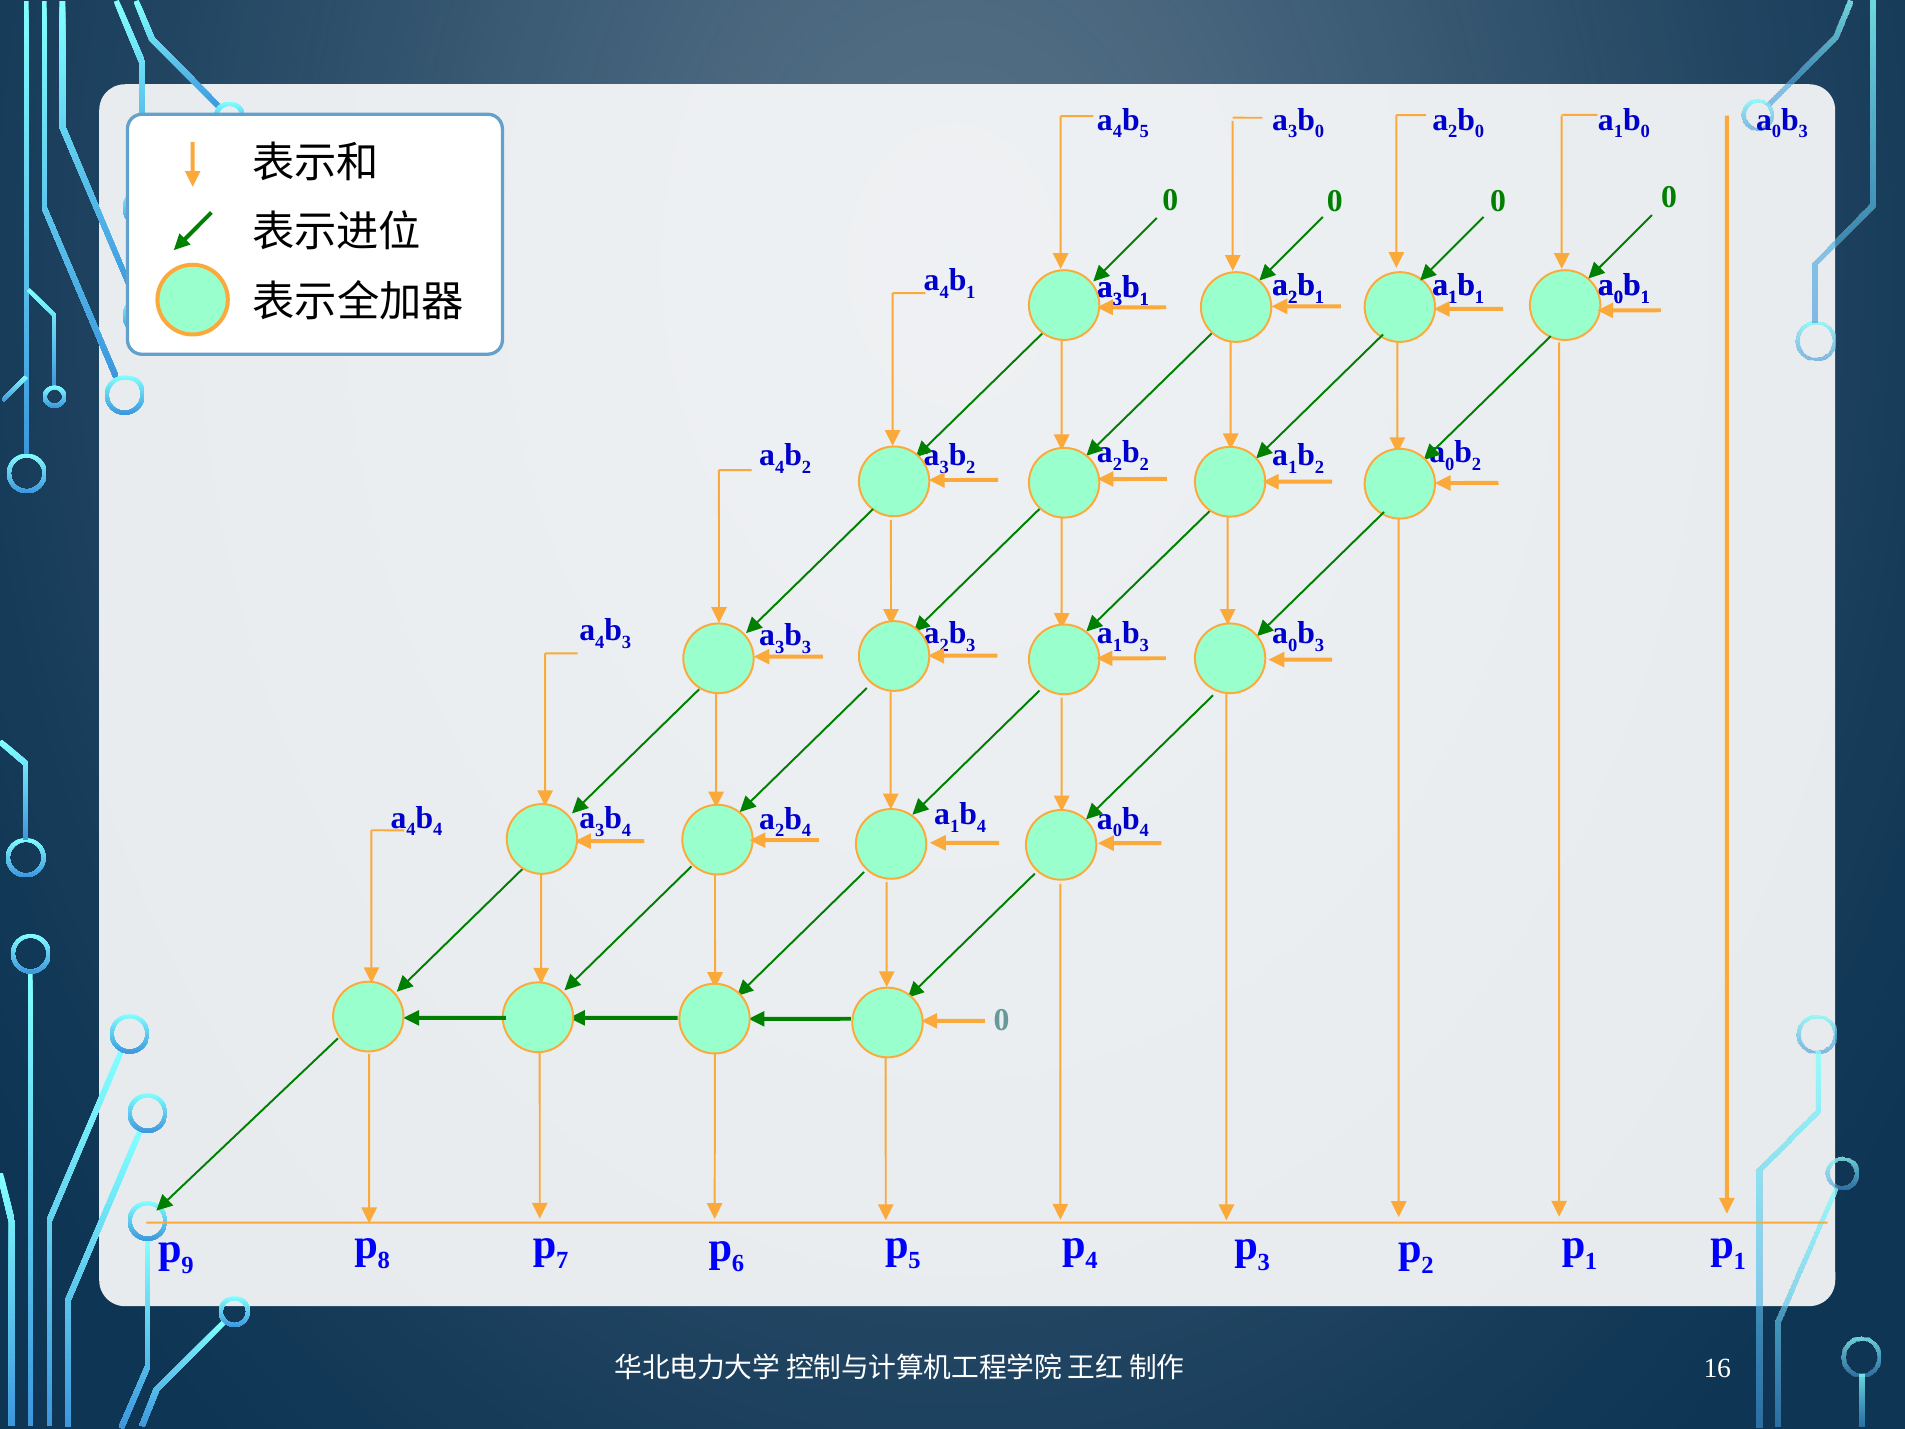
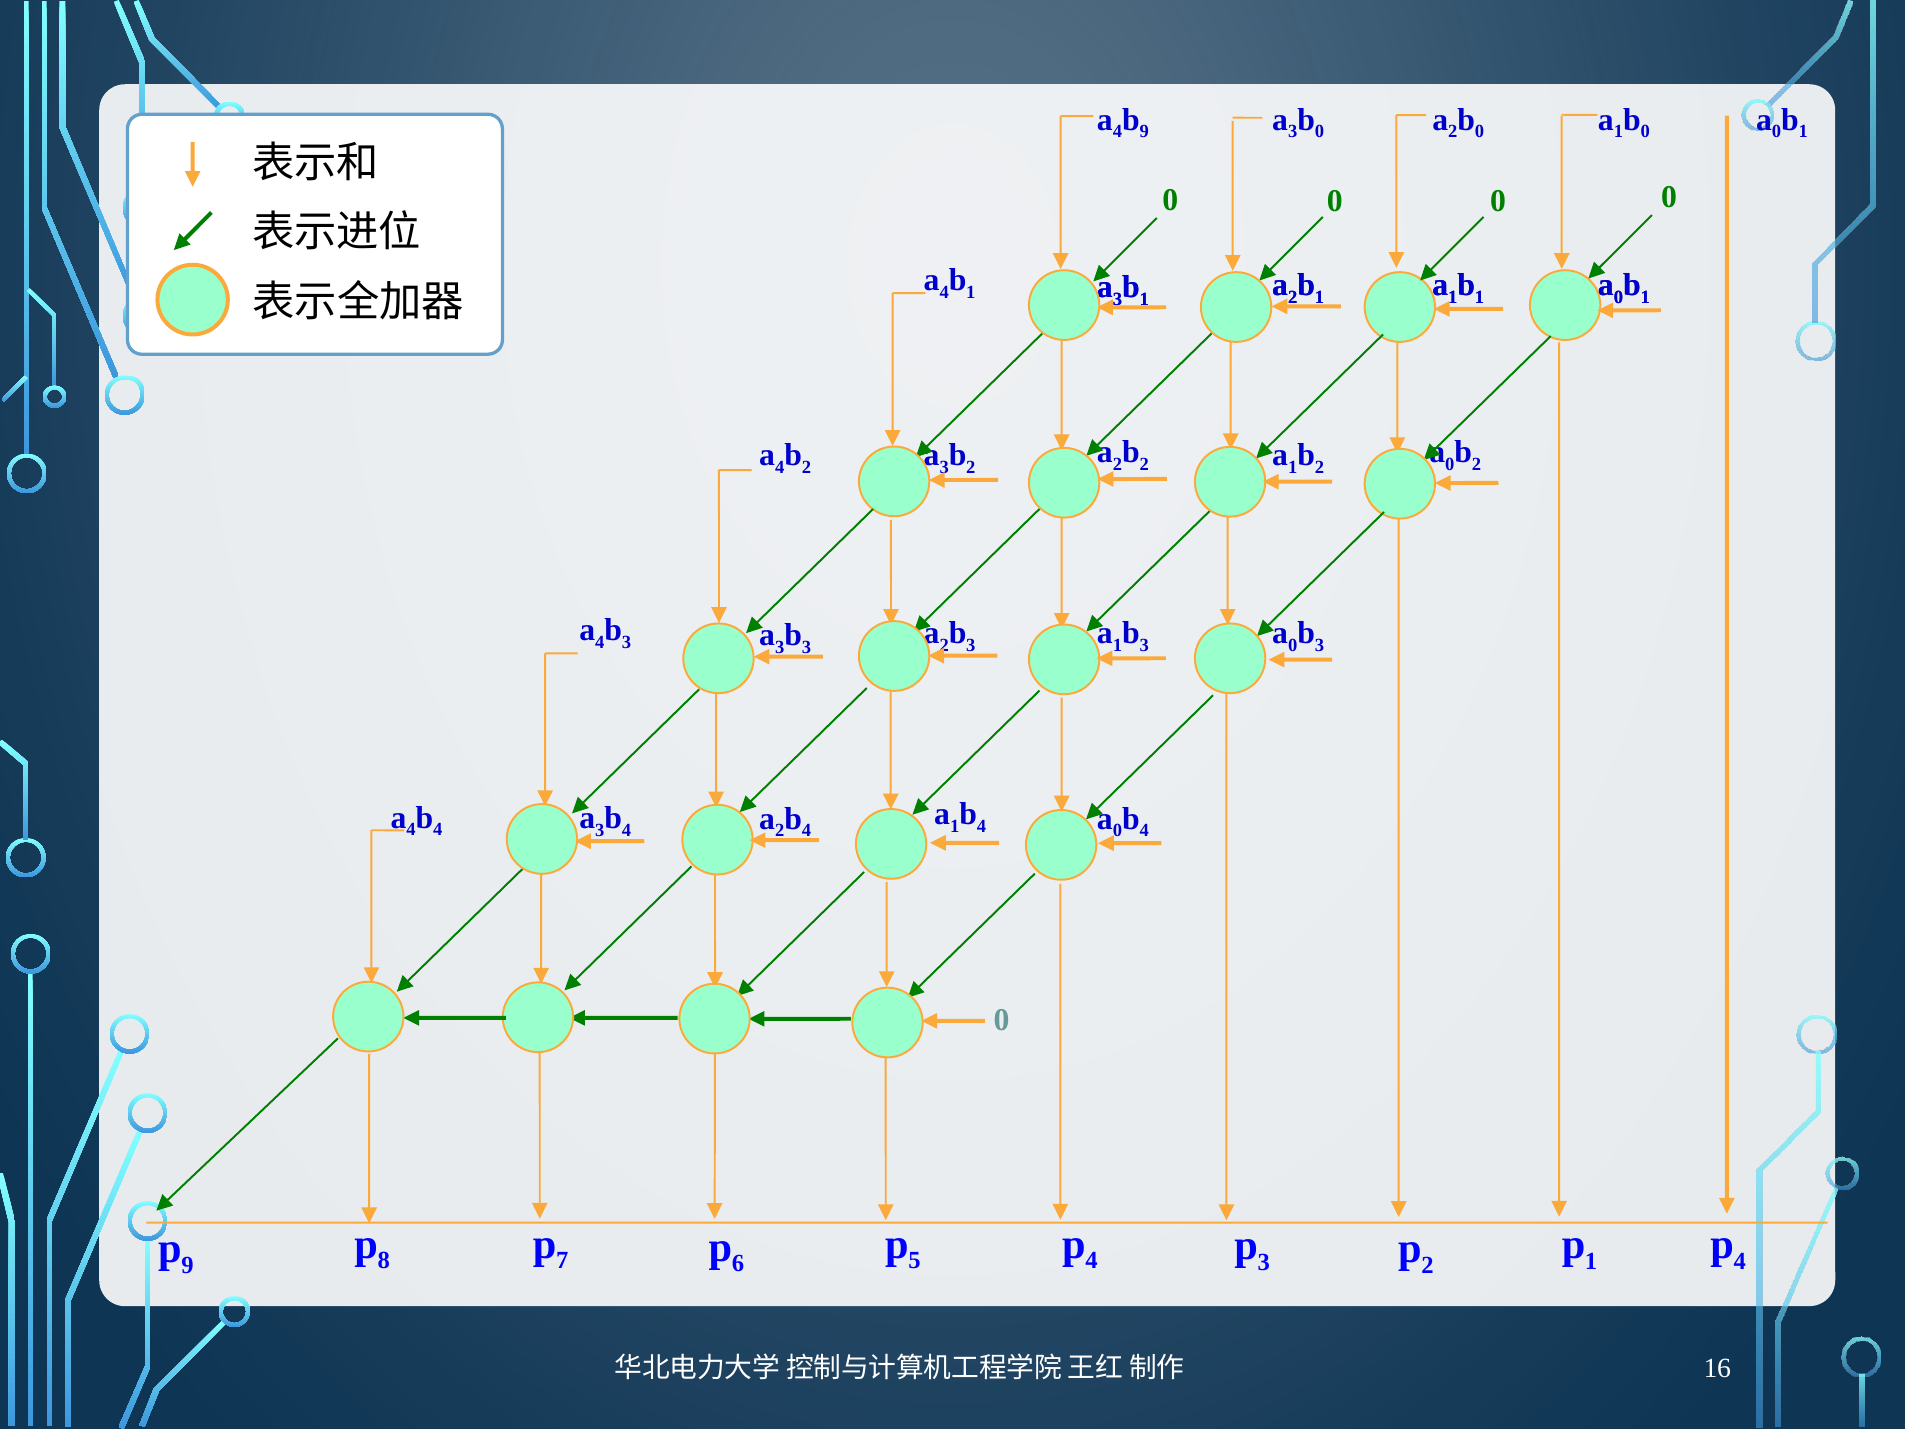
5: 5 -> 9 (1144, 132)
3: 3 -> 1 (1803, 132)
1: 1 -> 4 (1740, 1261)
